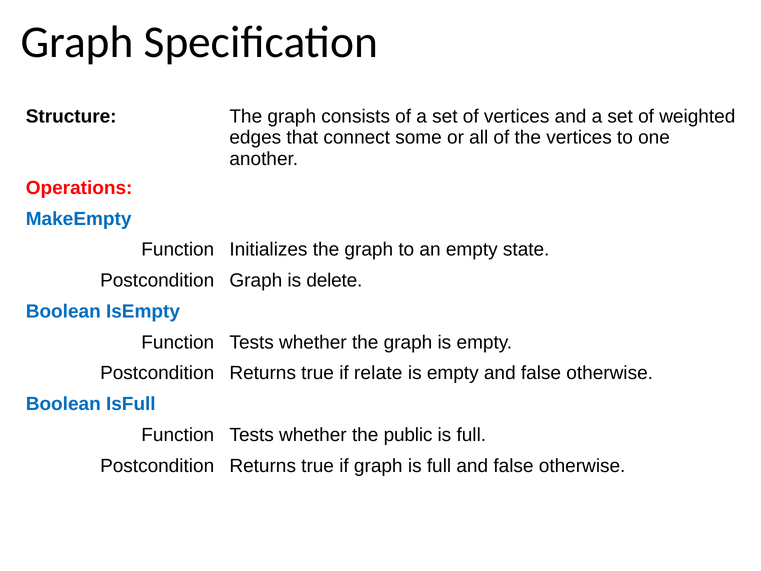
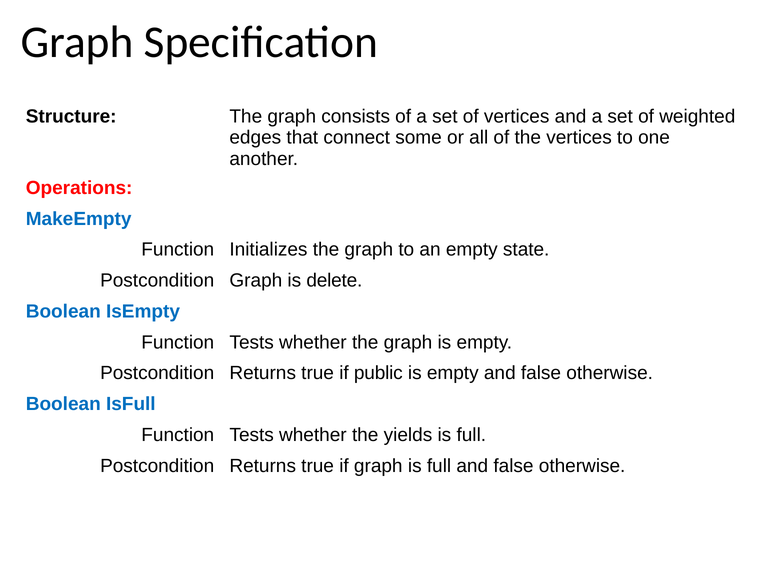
relate: relate -> public (378, 373)
public: public -> yields (408, 435)
